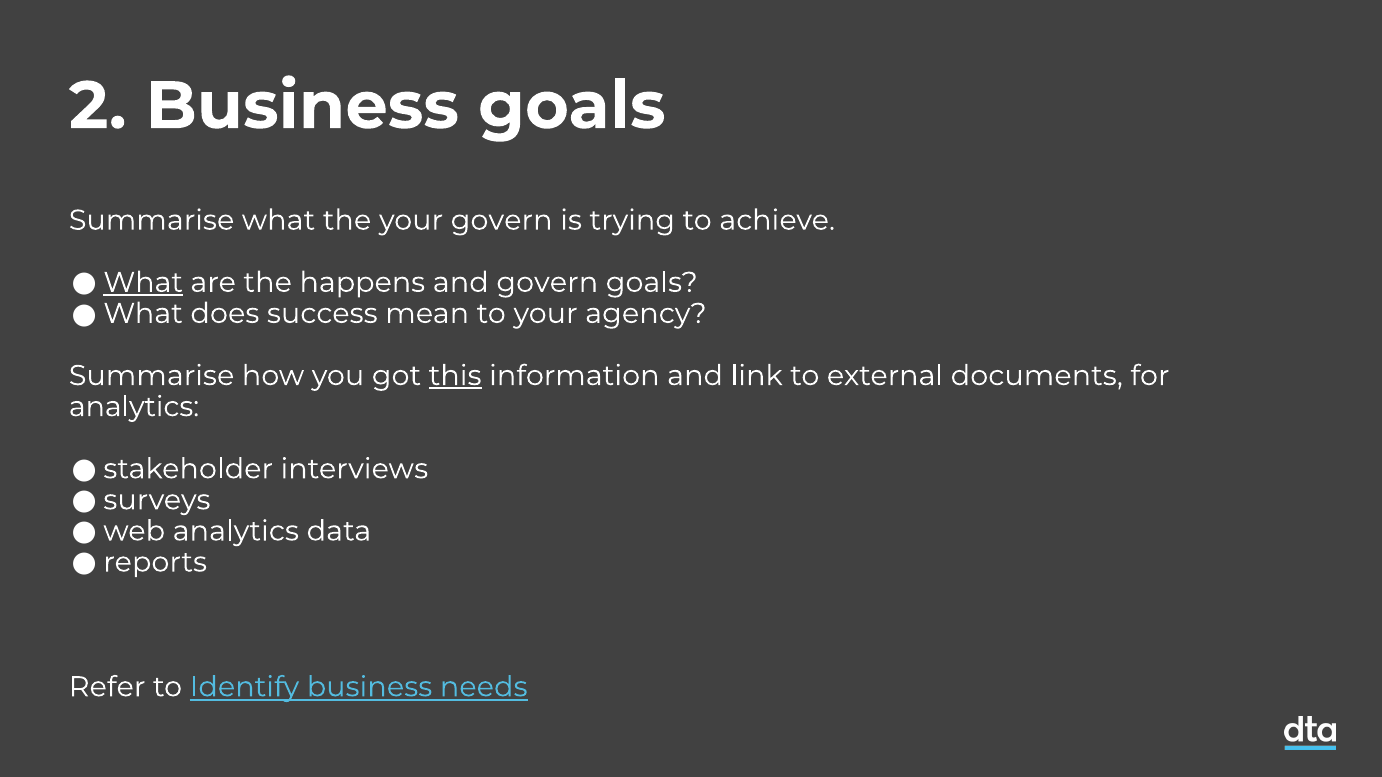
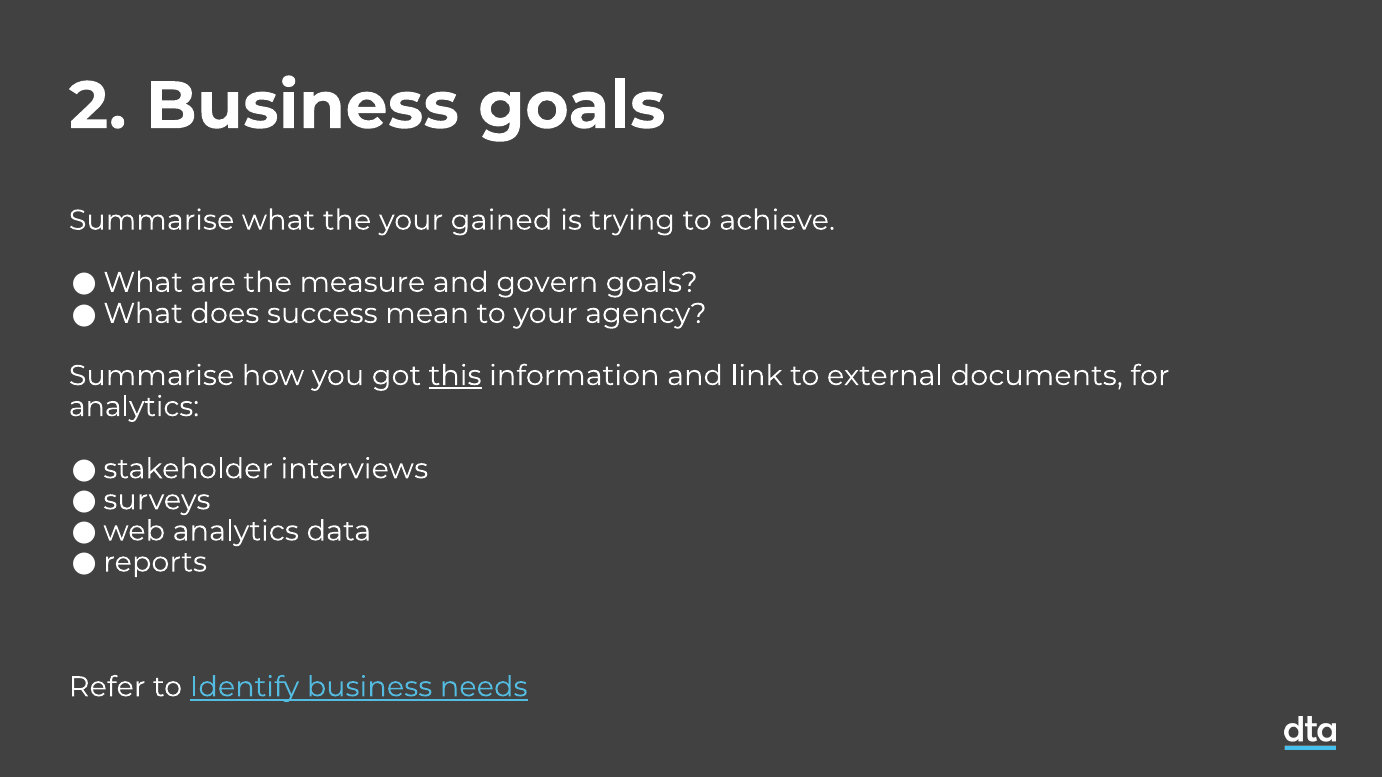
your govern: govern -> gained (502, 220)
What underline: present -> none (143, 283)
happens: happens -> measure (362, 283)
